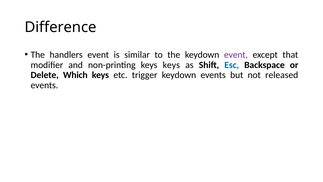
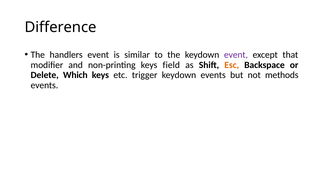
keys keys: keys -> field (171, 65)
Esc colour: blue -> orange (232, 65)
released: released -> methods (282, 75)
